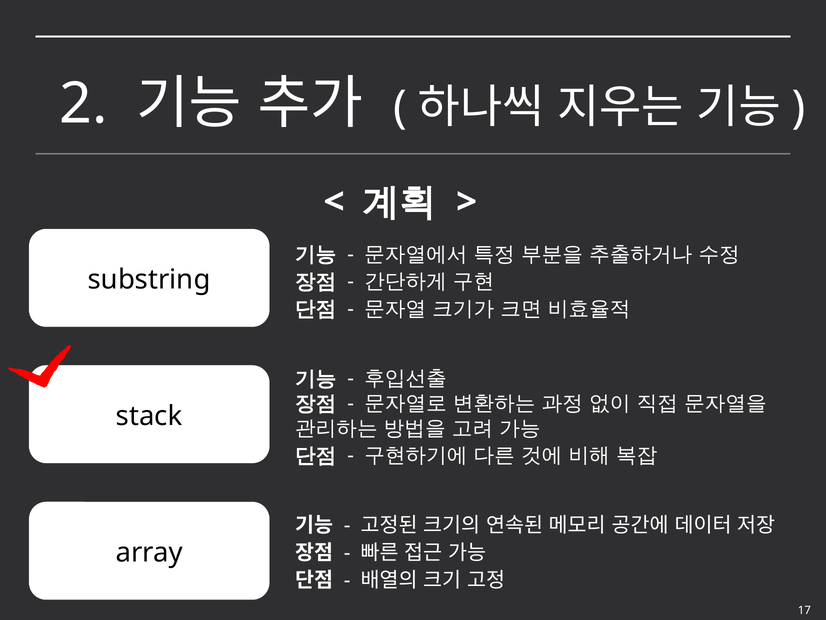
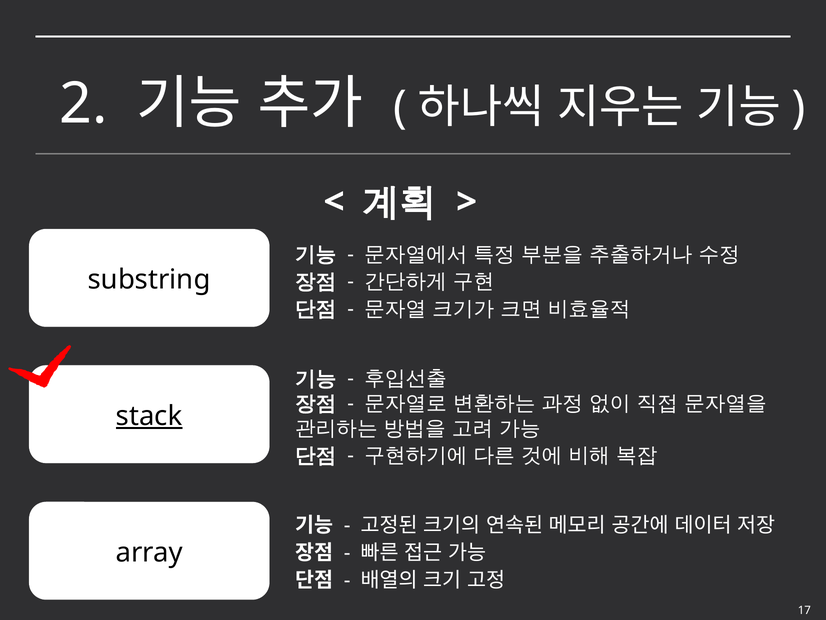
stack underline: none -> present (149, 416)
